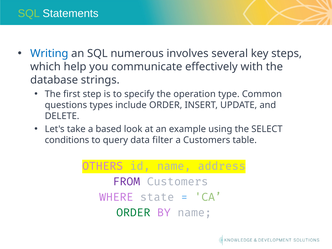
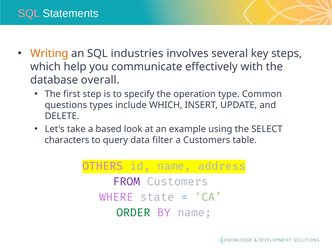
SQL colour: light green -> pink (29, 13)
Writing colour: blue -> orange (49, 54)
numerous: numerous -> industries (137, 54)
strings: strings -> overall (100, 80)
include ORDER: ORDER -> WHICH (166, 105)
conditions: conditions -> characters (67, 140)
